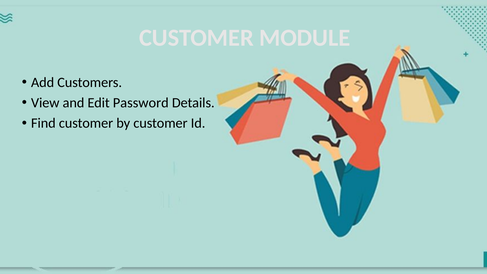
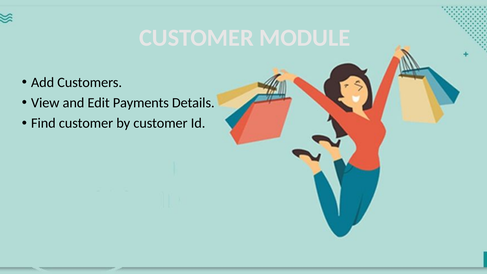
Password: Password -> Payments (141, 103)
